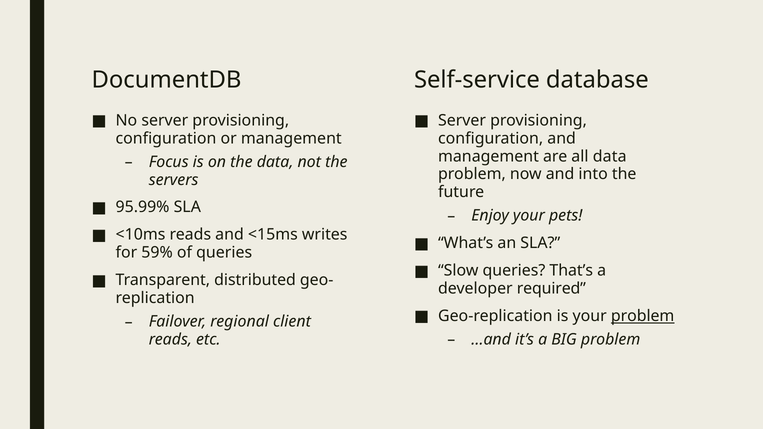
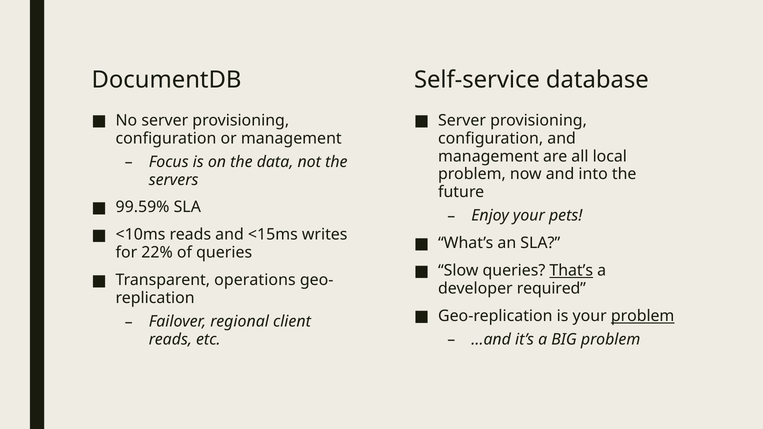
all data: data -> local (610, 156)
95.99%: 95.99% -> 99.59% (143, 207)
59%: 59% -> 22% (157, 253)
That’s underline: none -> present (571, 271)
distributed: distributed -> operations (255, 280)
